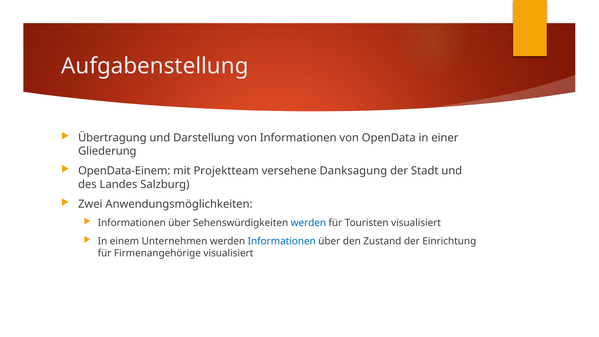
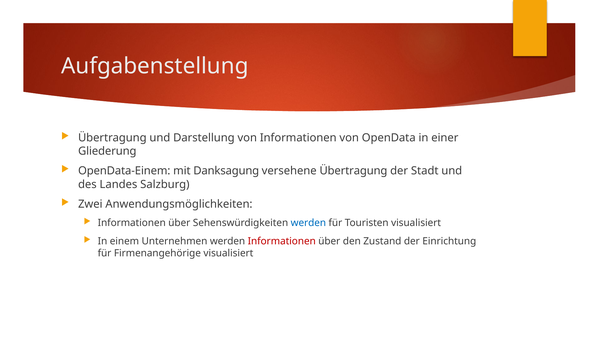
Projektteam: Projektteam -> Danksagung (226, 171)
versehene Danksagung: Danksagung -> Übertragung (353, 171)
Informationen colour: blue -> red (282, 241)
